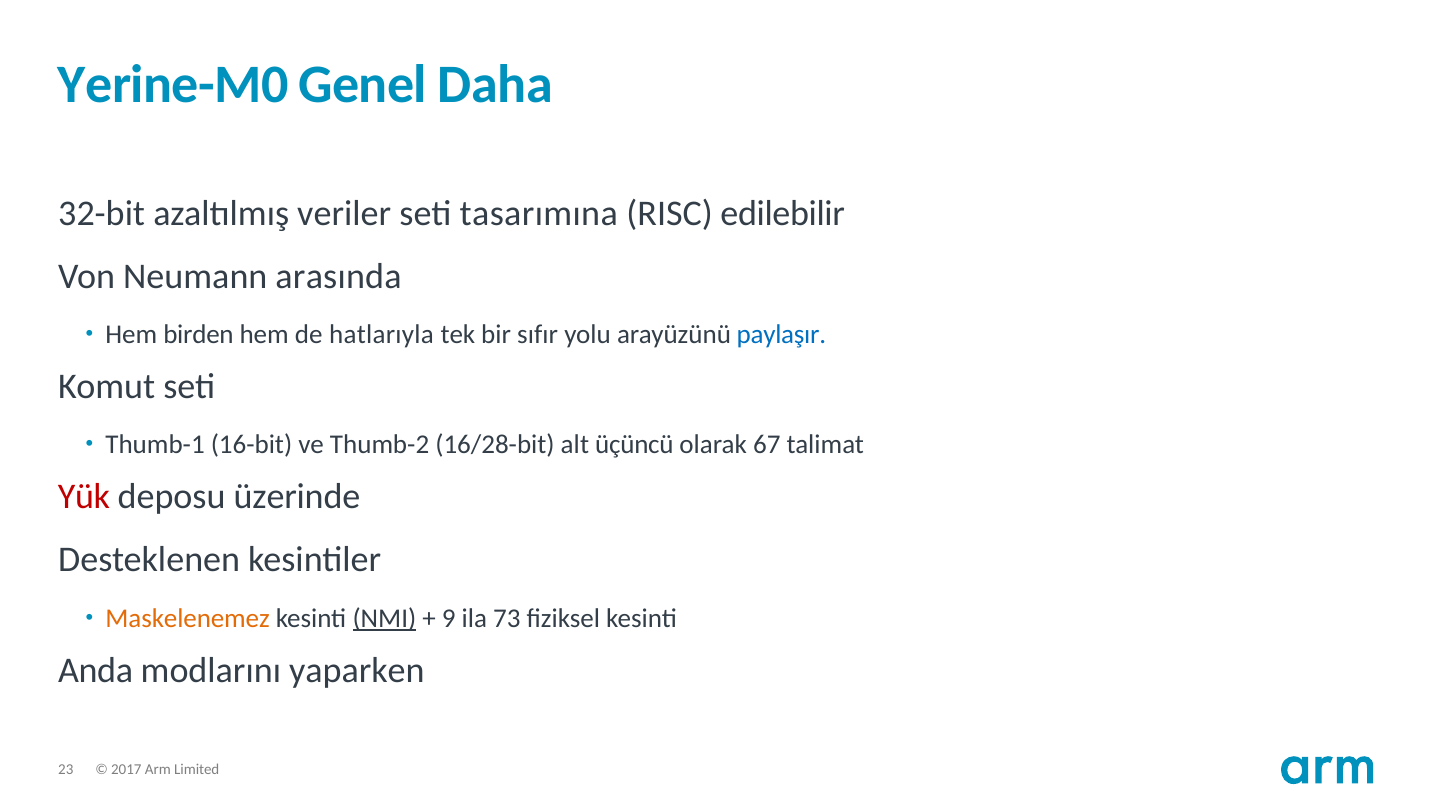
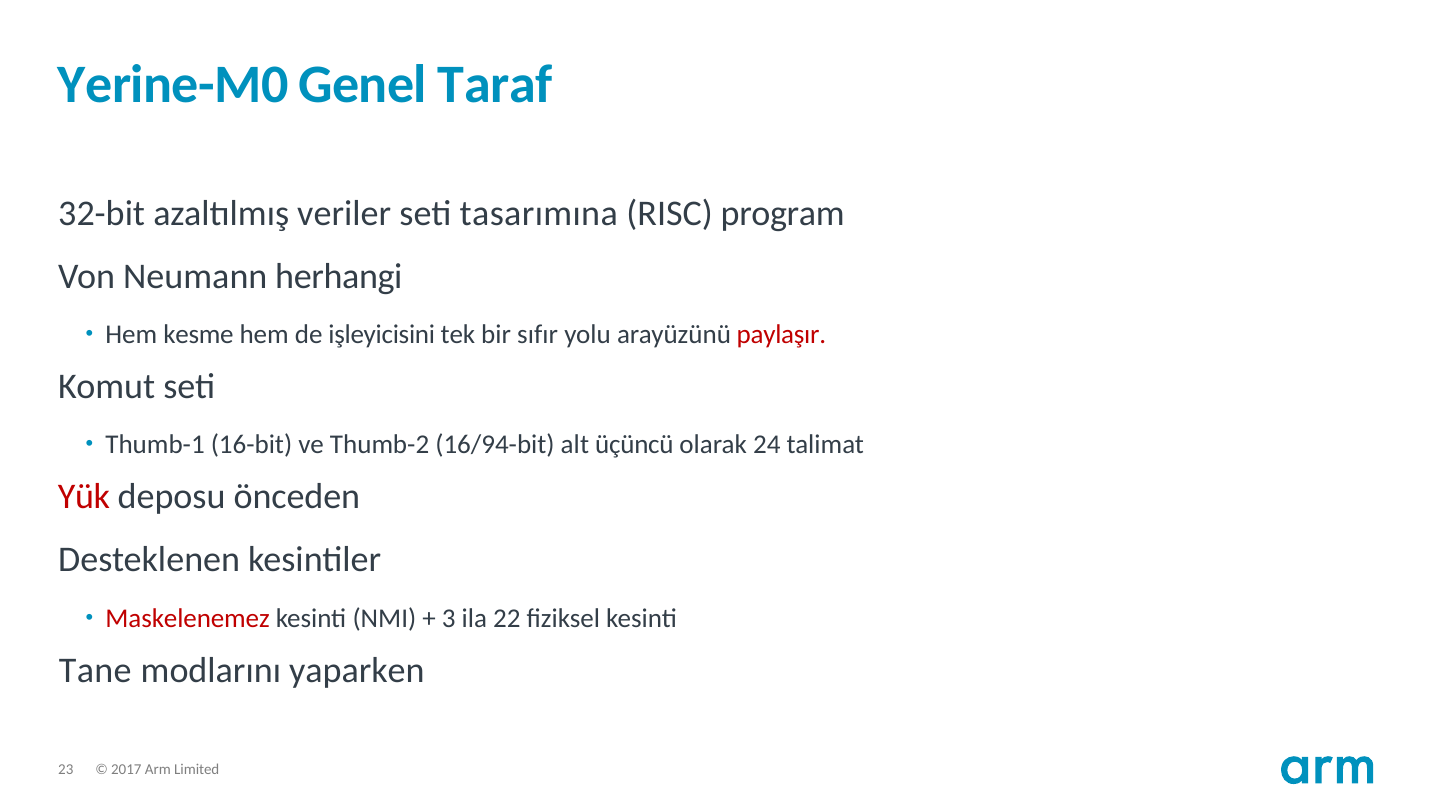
Daha: Daha -> Taraf (495, 85)
edilebilir: edilebilir -> program (783, 213)
arasında: arasında -> herhangi (339, 276)
birden: birden -> kesme (198, 334)
hatlarıyla: hatlarıyla -> işleyicisini (382, 334)
paylaşır colour: blue -> red (781, 334)
16/28-bit: 16/28-bit -> 16/94-bit (495, 445)
67: 67 -> 24 (767, 445)
üzerinde: üzerinde -> önceden (297, 497)
Maskelenemez colour: orange -> red (188, 618)
NMI underline: present -> none (384, 618)
9: 9 -> 3 (449, 618)
73: 73 -> 22 (507, 618)
Anda: Anda -> Tane (95, 670)
